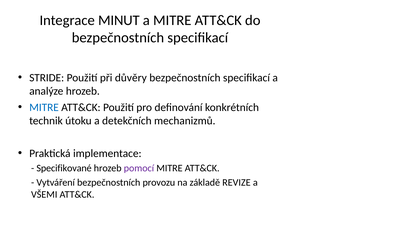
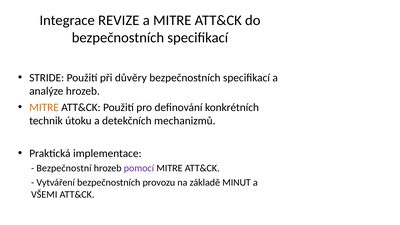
MINUT: MINUT -> REVIZE (119, 20)
MITRE colour: blue -> orange (44, 107)
Specifikované: Specifikované -> Bezpečnostní (64, 168)
REVIZE: REVIZE -> MINUT (237, 183)
